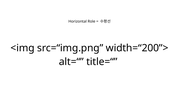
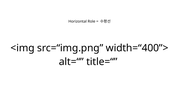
width=“200”>: width=“200”> -> width=“400”> (137, 48)
